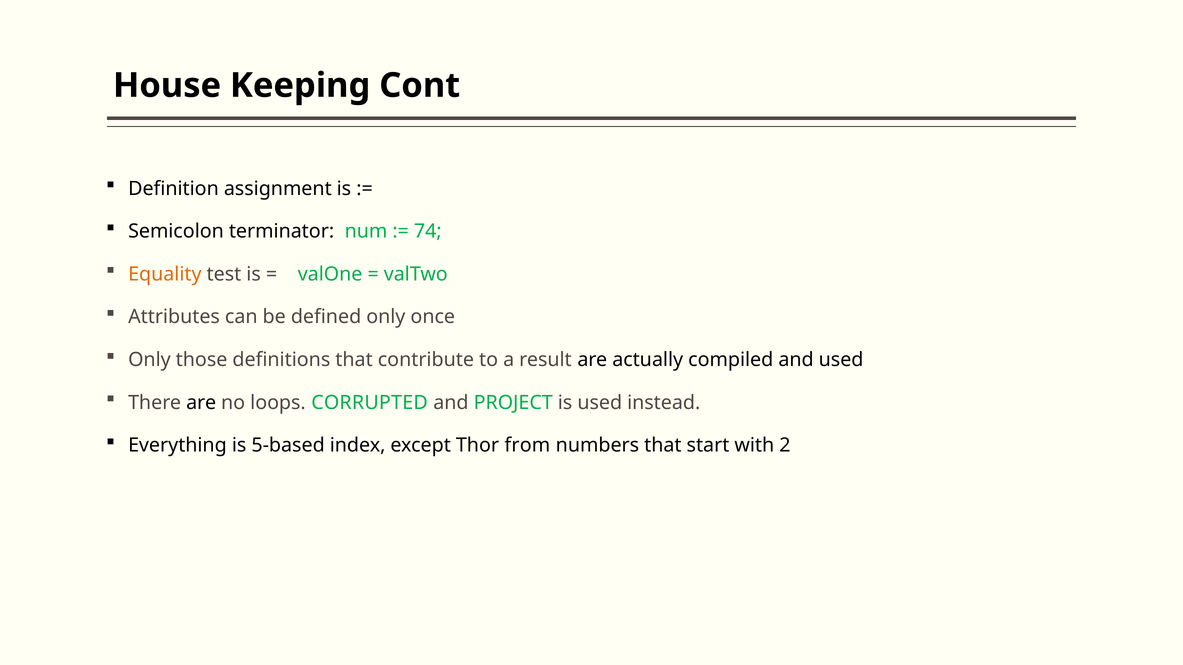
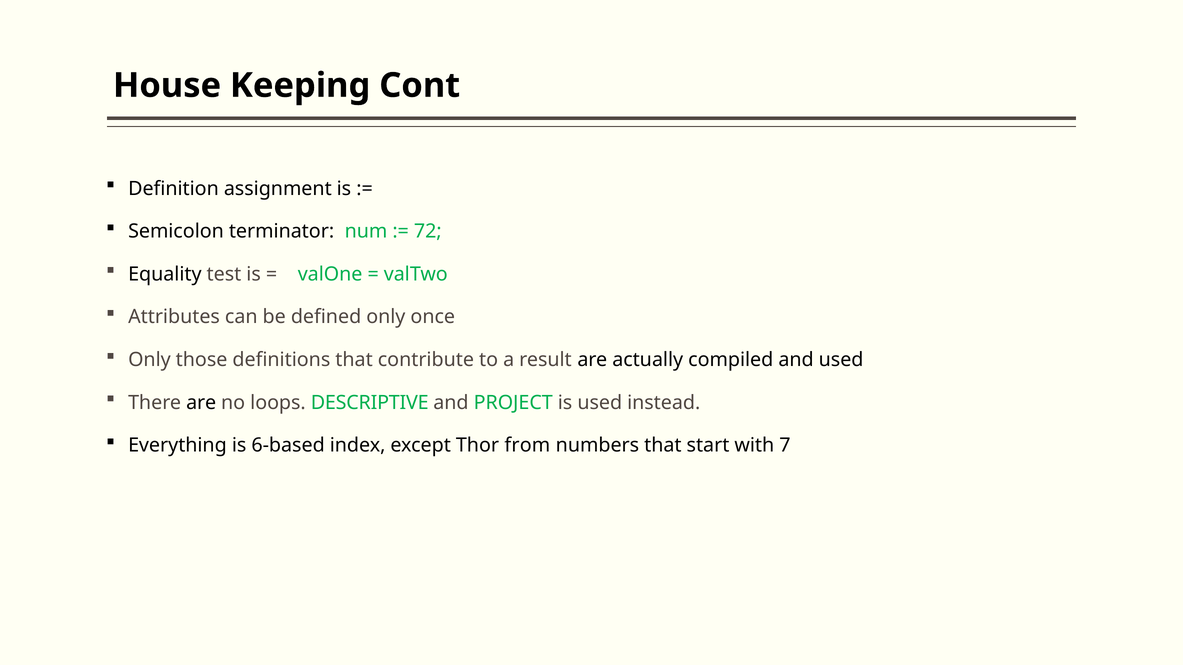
74: 74 -> 72 (428, 231)
Equality colour: orange -> black (165, 274)
CORRUPTED: CORRUPTED -> DESCRIPTIVE (370, 403)
5-based: 5-based -> 6-based (288, 446)
2: 2 -> 7 (785, 446)
